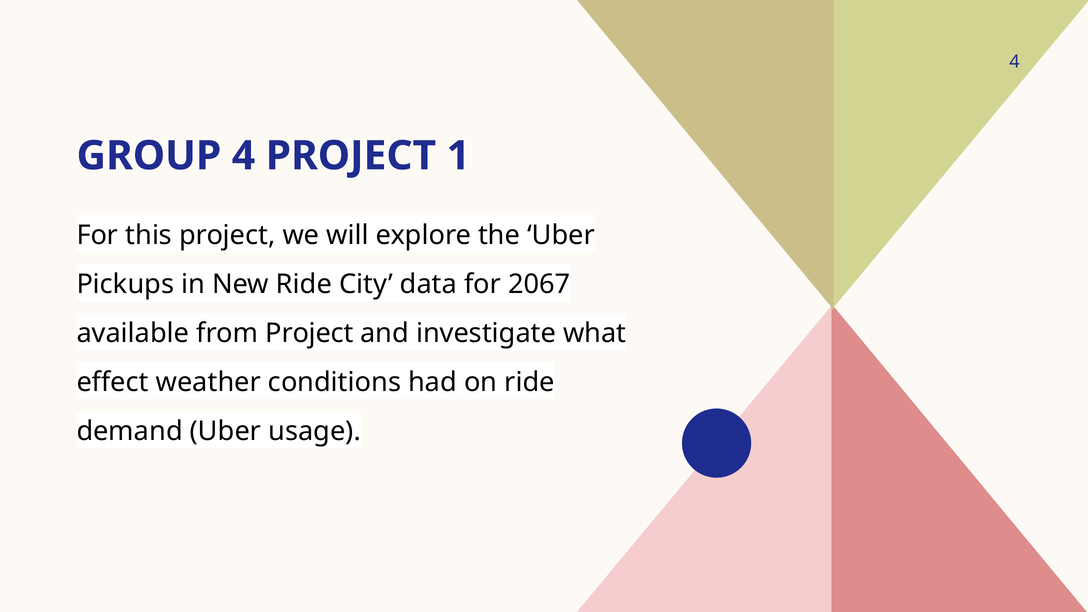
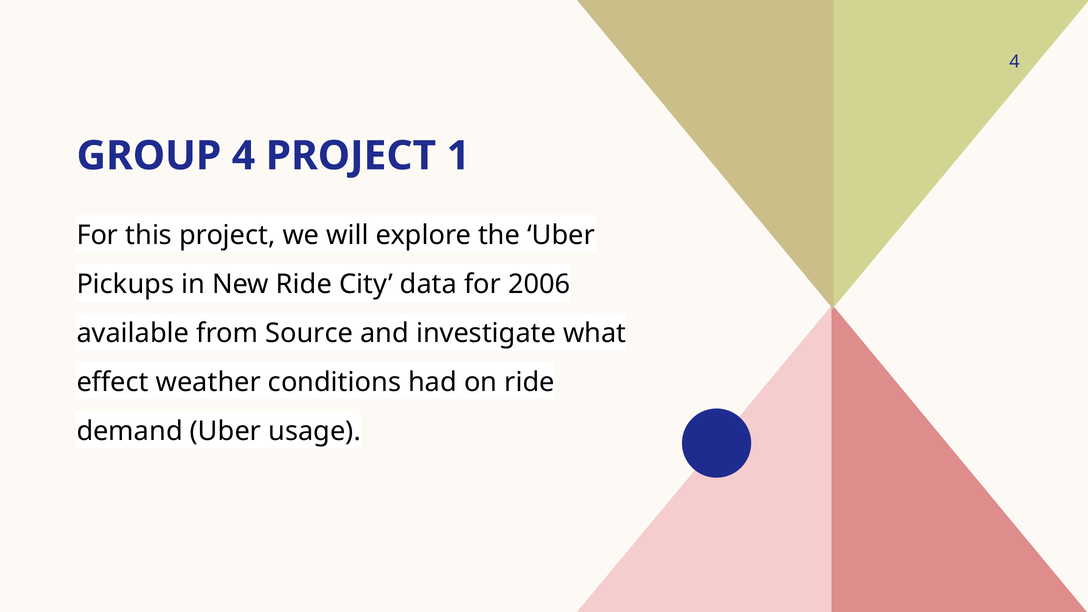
2067: 2067 -> 2006 (539, 284)
from Project: Project -> Source (309, 333)
